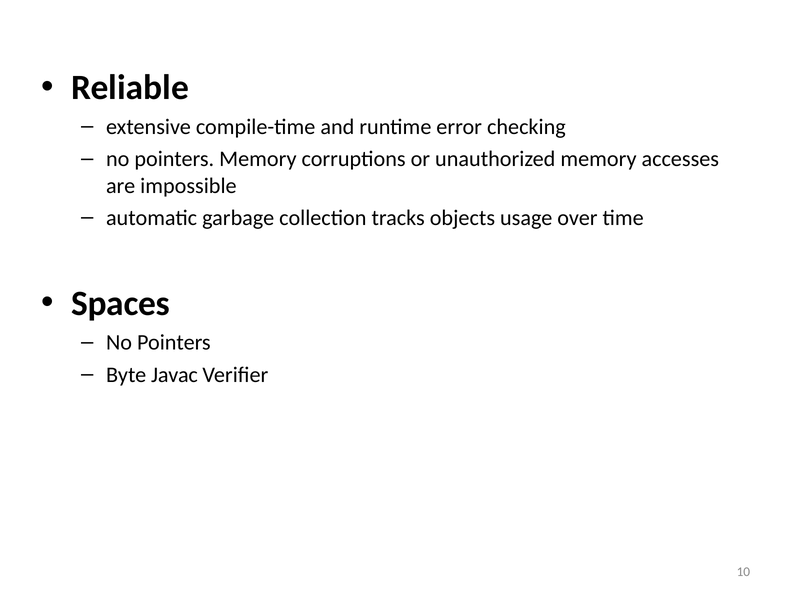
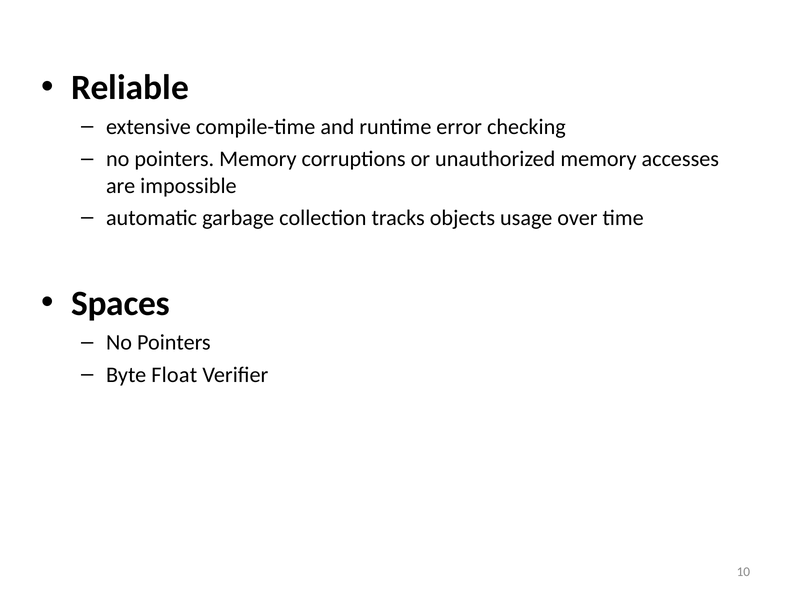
Javac: Javac -> Float (174, 374)
